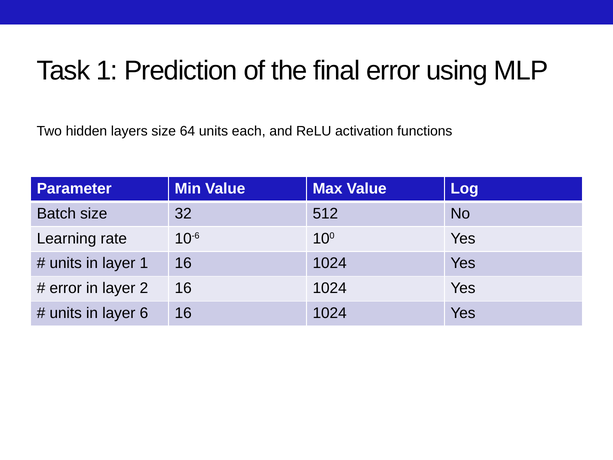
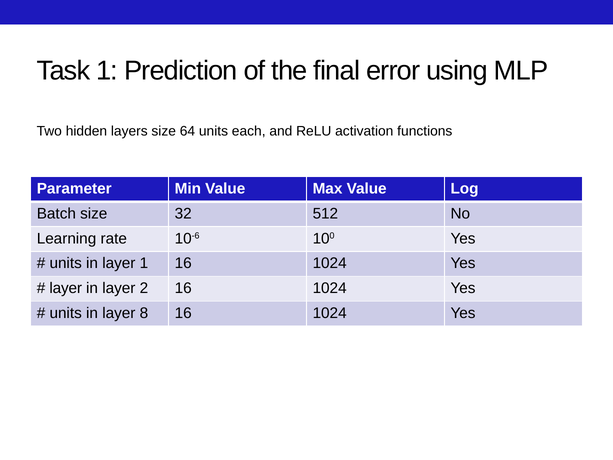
error: error -> layer (66, 288)
6: 6 -> 8 (144, 313)
